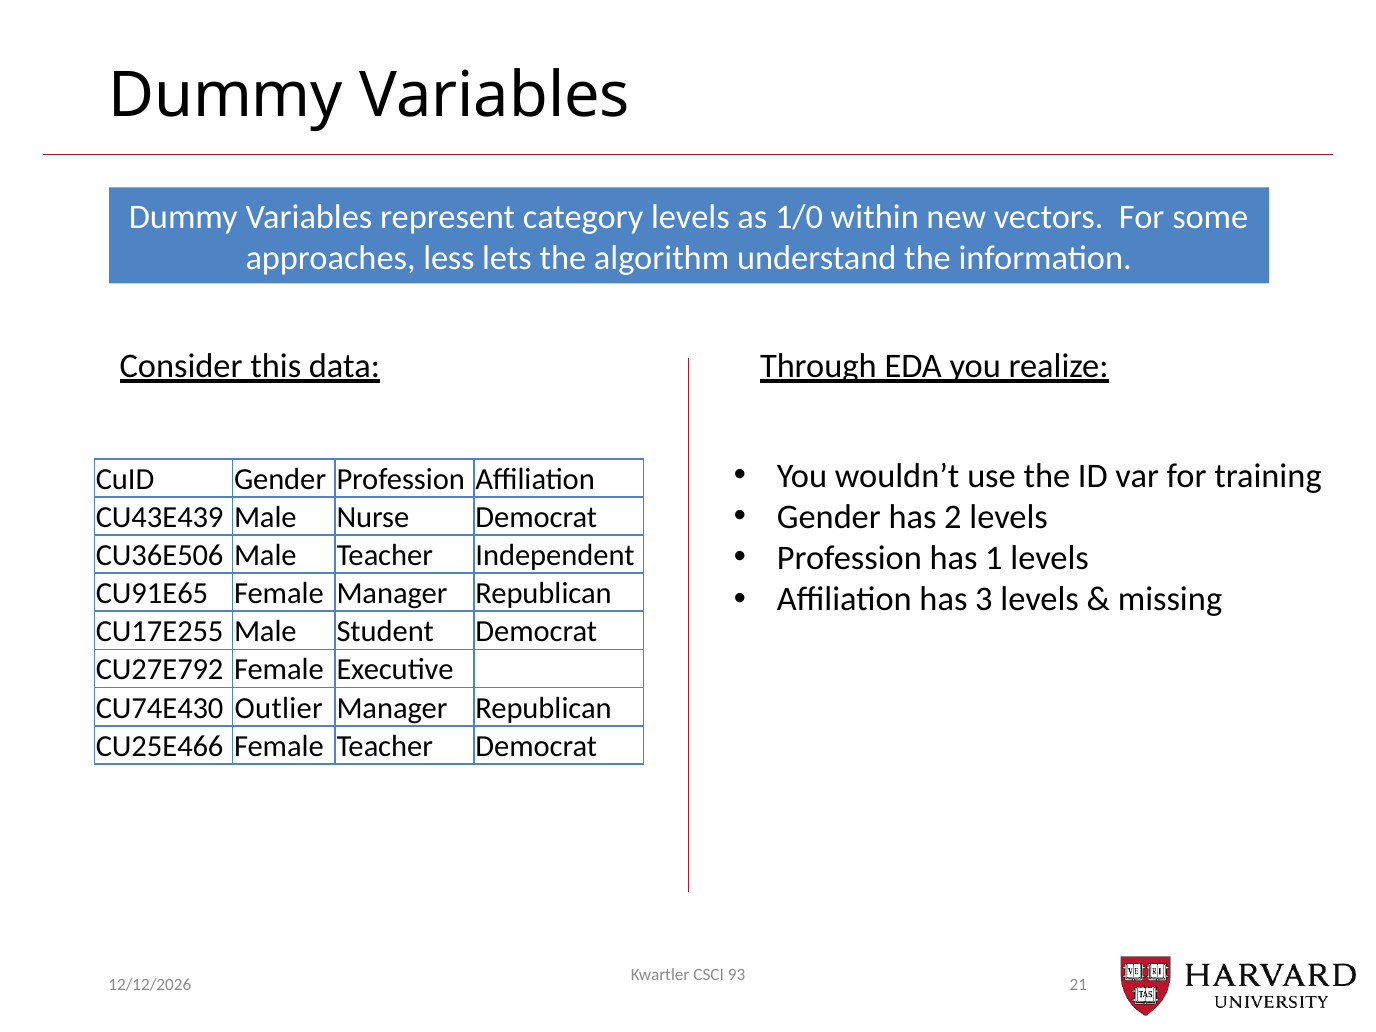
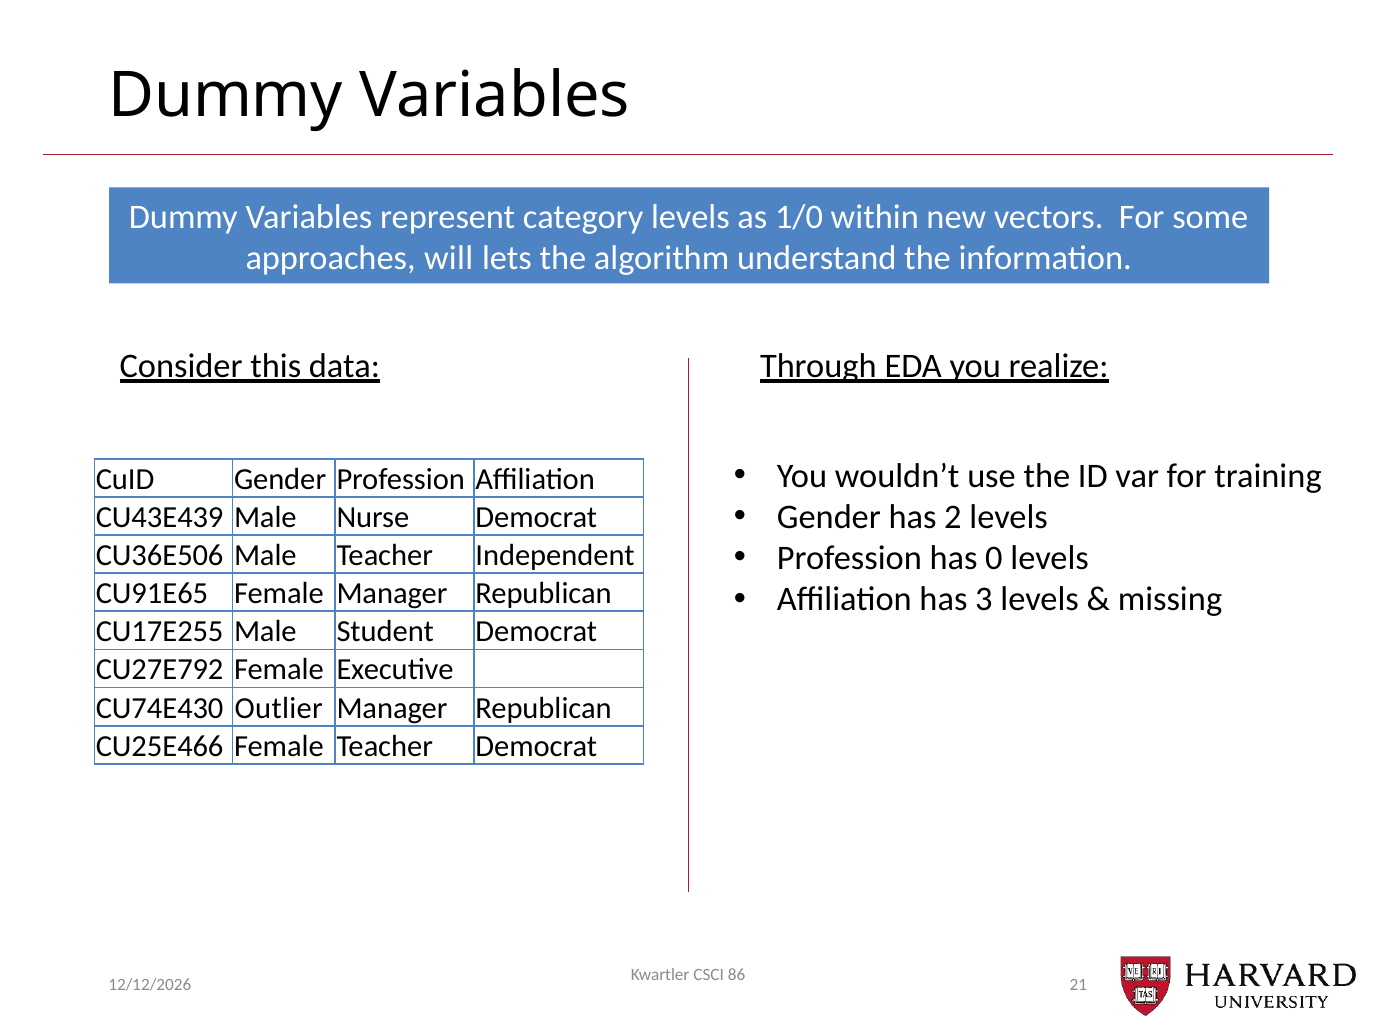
less: less -> will (449, 258)
1: 1 -> 0 (994, 558)
93: 93 -> 86 (737, 975)
